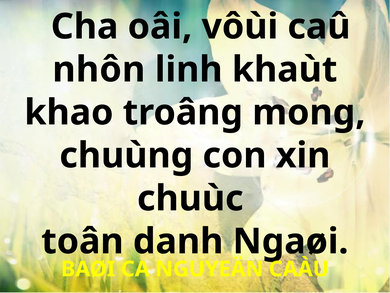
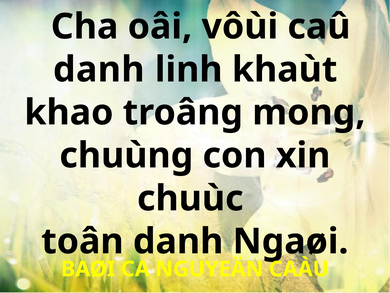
nhôn: nhôn -> danh (99, 70)
